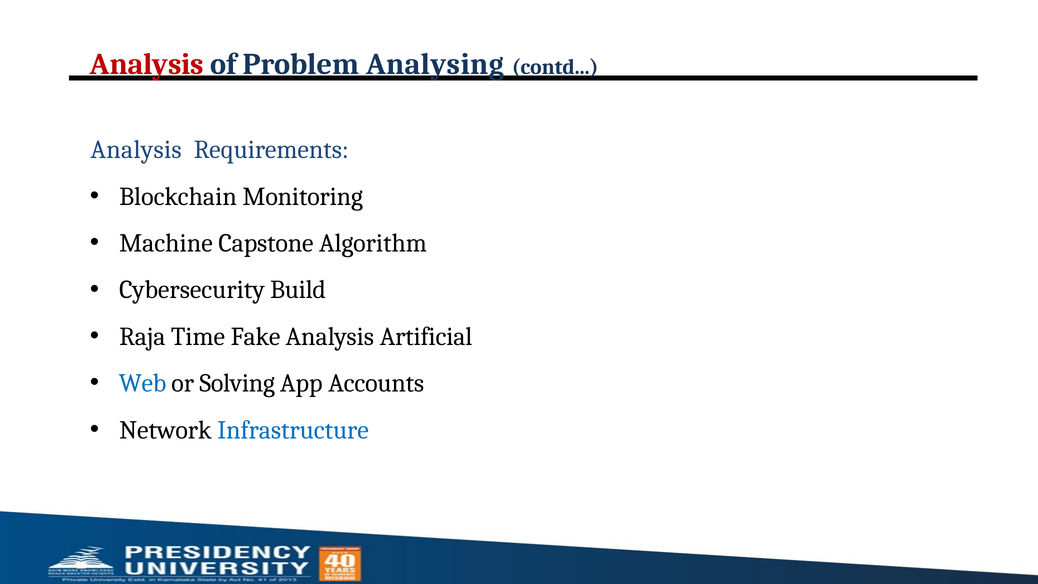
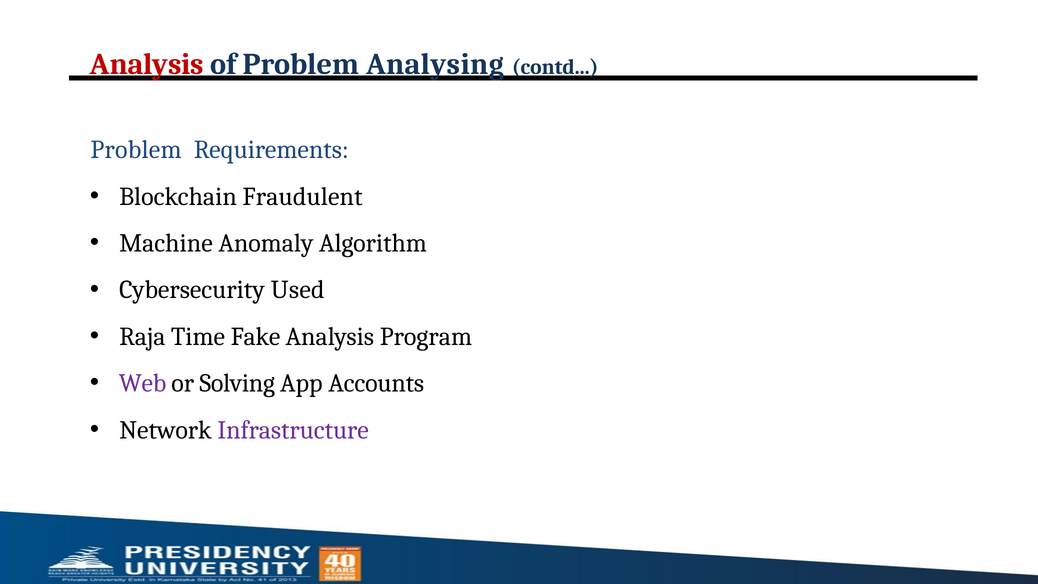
Analysis: Analysis -> Problem (136, 150)
Monitoring: Monitoring -> Fraudulent (303, 196)
Capstone: Capstone -> Anomaly (266, 243)
Build: Build -> Used (298, 290)
Artificial: Artificial -> Program (426, 337)
Web colour: blue -> purple (143, 383)
Infrastructure colour: blue -> purple (293, 430)
